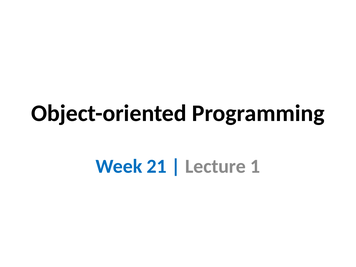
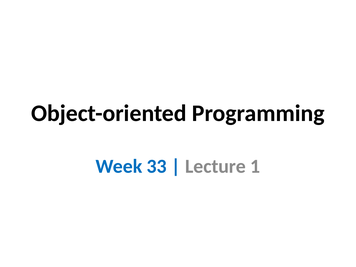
21: 21 -> 33 (157, 166)
